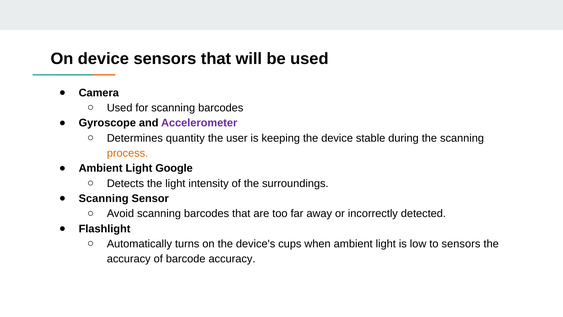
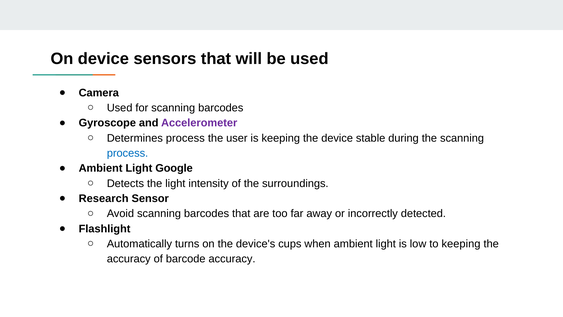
Determines quantity: quantity -> process (185, 138)
process colour: orange -> blue (128, 153)
Scanning: Scanning -> Research (104, 198)
to sensors: sensors -> keeping (461, 244)
